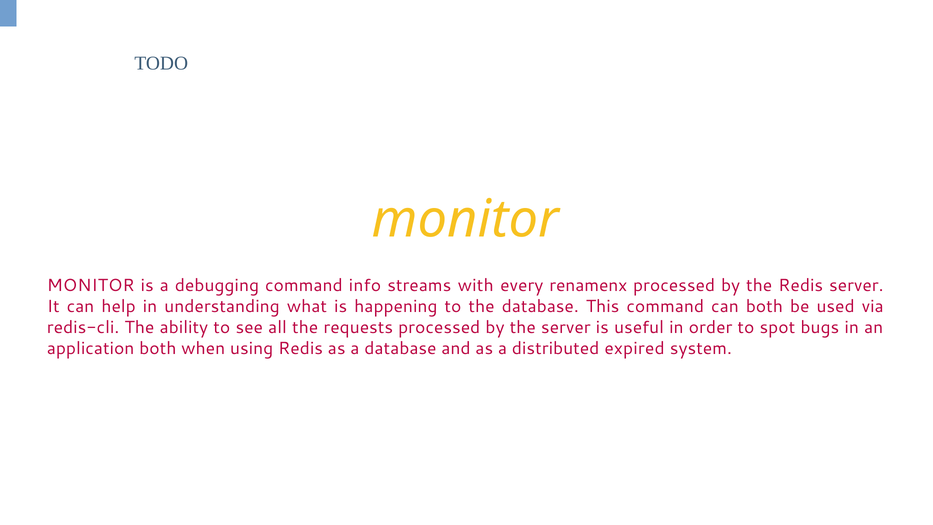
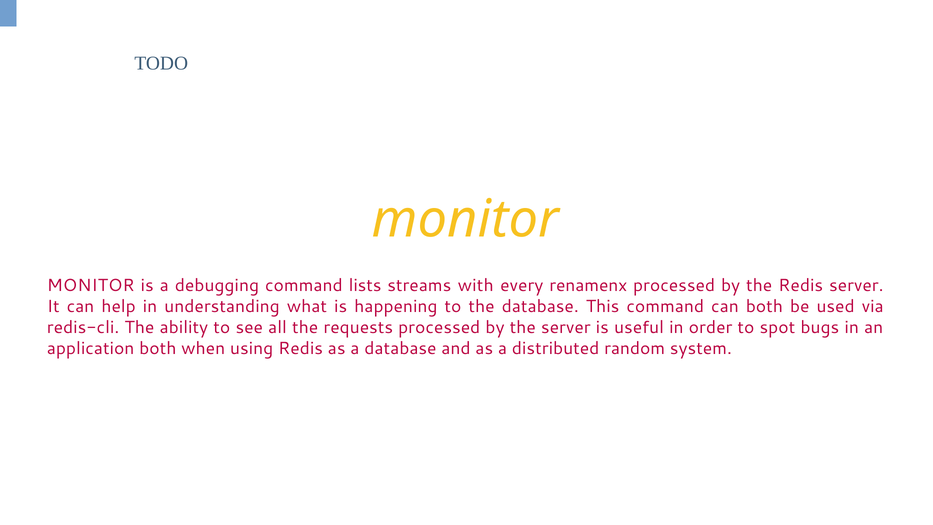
info: info -> lists (365, 285)
expired: expired -> random (635, 348)
